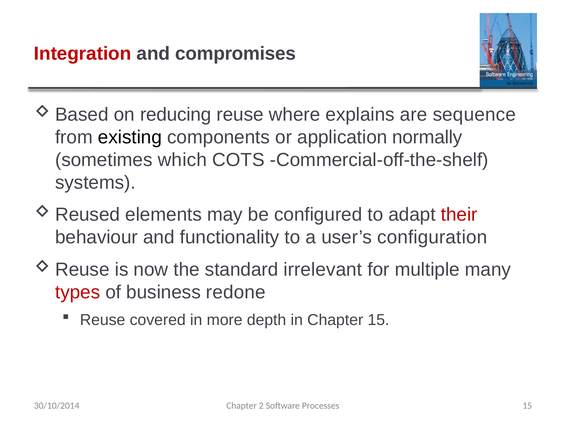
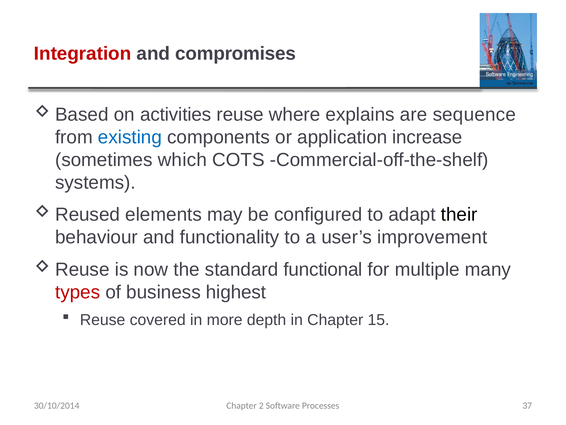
reducing: reducing -> activities (176, 114)
existing colour: black -> blue (130, 137)
normally: normally -> increase (427, 137)
their colour: red -> black (459, 214)
configuration: configuration -> improvement (432, 237)
irrelevant: irrelevant -> functional (323, 269)
redone: redone -> highest (236, 292)
Processes 15: 15 -> 37 (527, 405)
